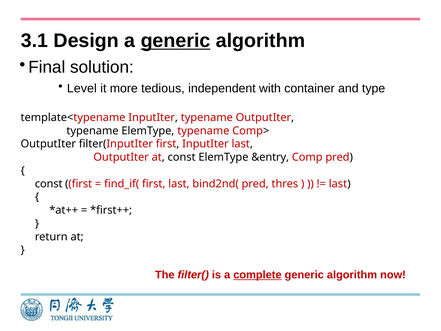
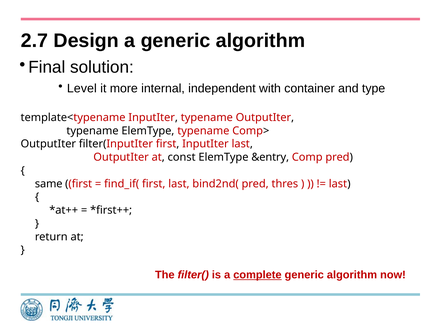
3.1: 3.1 -> 2.7 (34, 41)
generic underline: present -> none (176, 41)
tedious: tedious -> internal (163, 88)
const: const -> same (49, 184)
